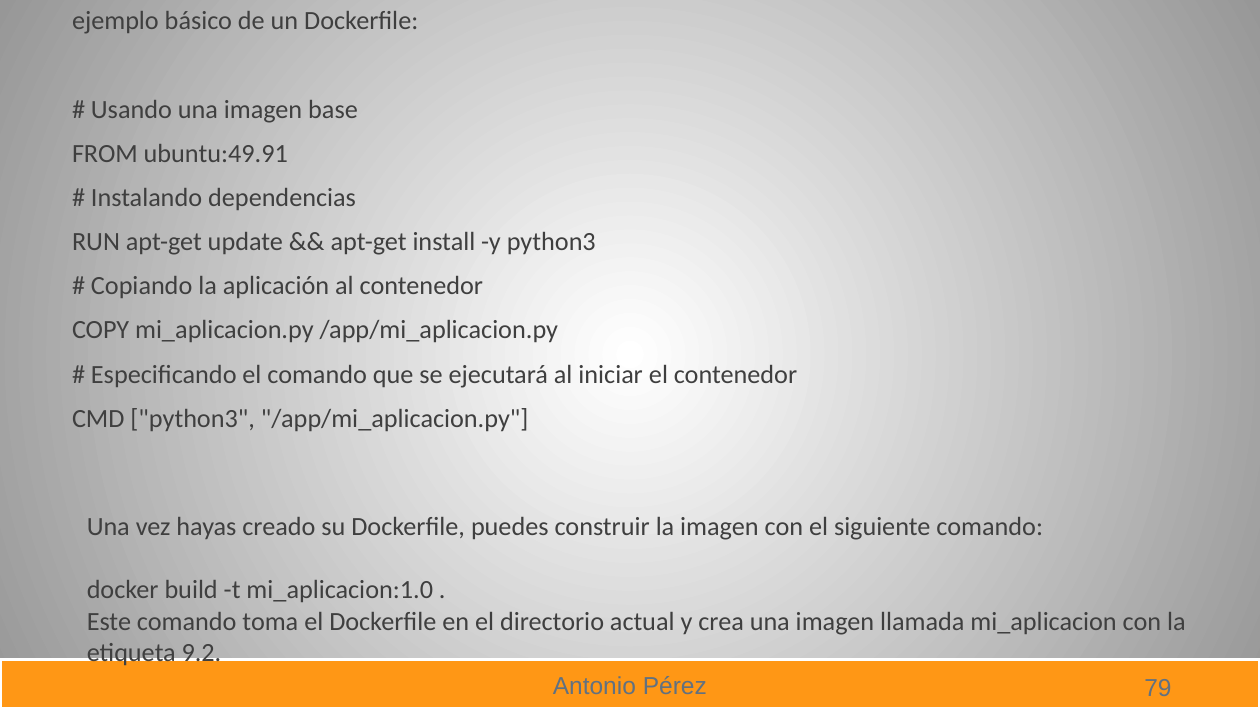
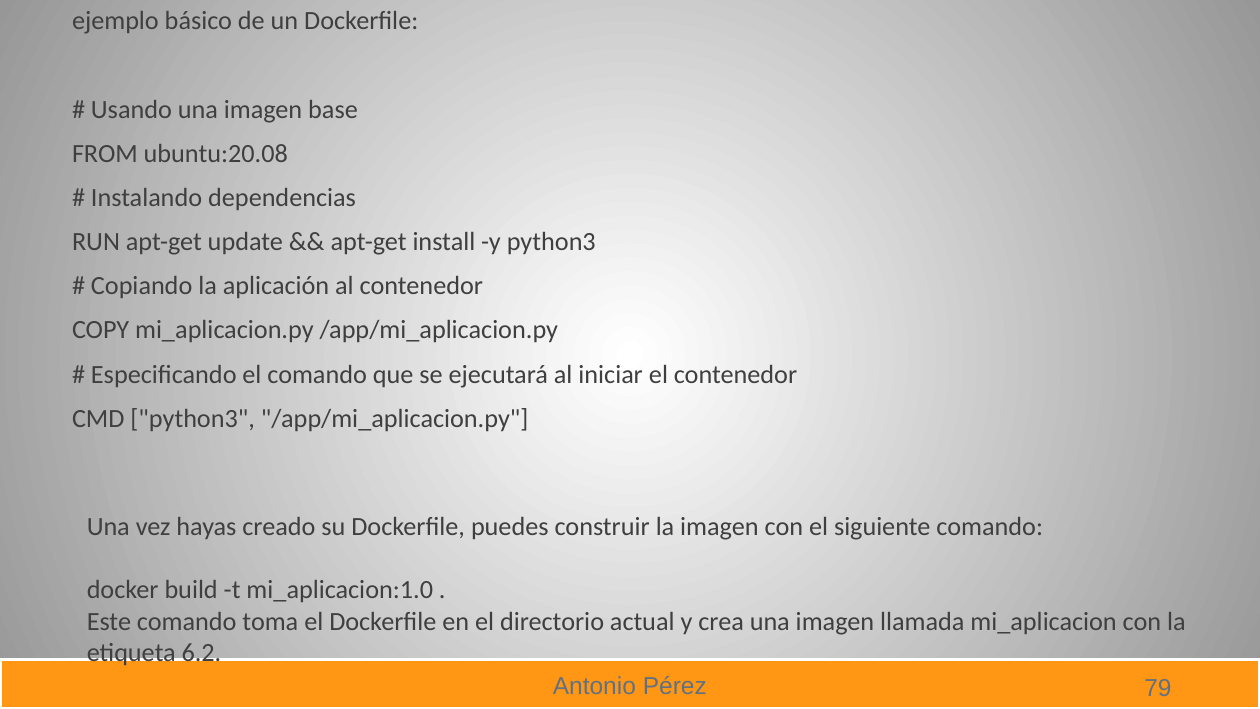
ubuntu:49.91: ubuntu:49.91 -> ubuntu:20.08 (216, 154)
9.2: 9.2 -> 6.2 (201, 653)
